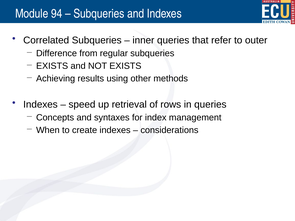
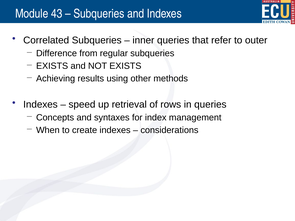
94: 94 -> 43 (57, 14)
